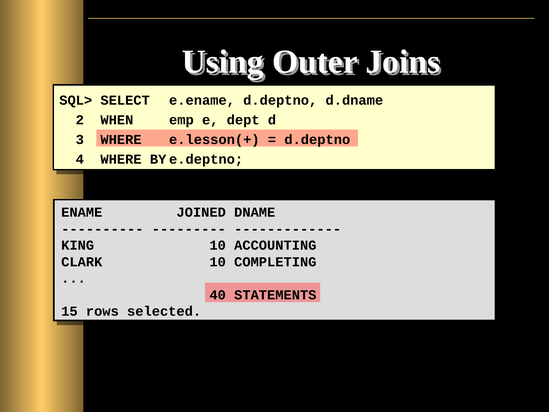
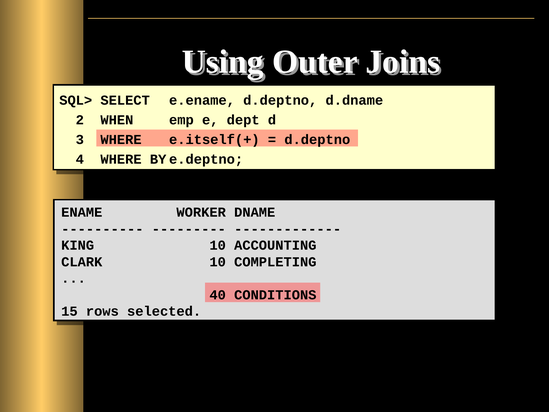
e.lesson(+: e.lesson(+ -> e.itself(+ (214, 140)
JOINED: JOINED -> WORKER (201, 212)
STATEMENTS: STATEMENTS -> CONDITIONS (275, 295)
